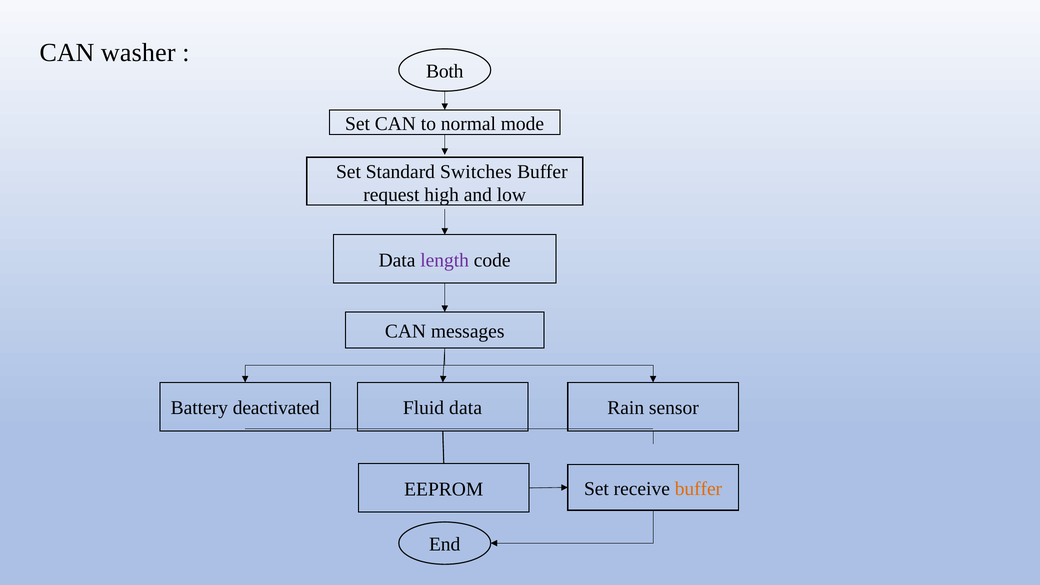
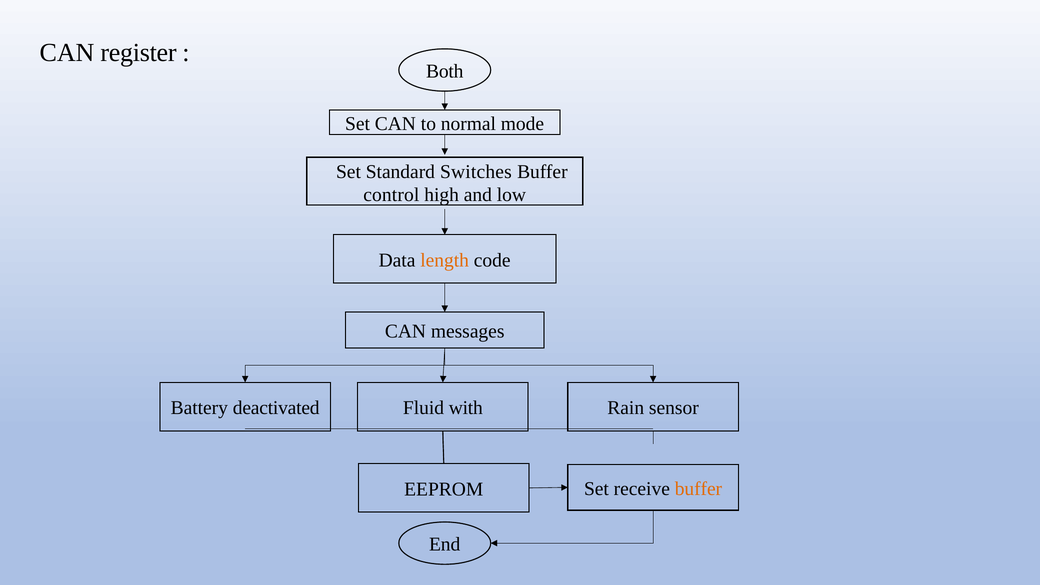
washer: washer -> register (138, 53)
request: request -> control (391, 195)
length colour: purple -> orange (445, 260)
Fluid data: data -> with (466, 408)
